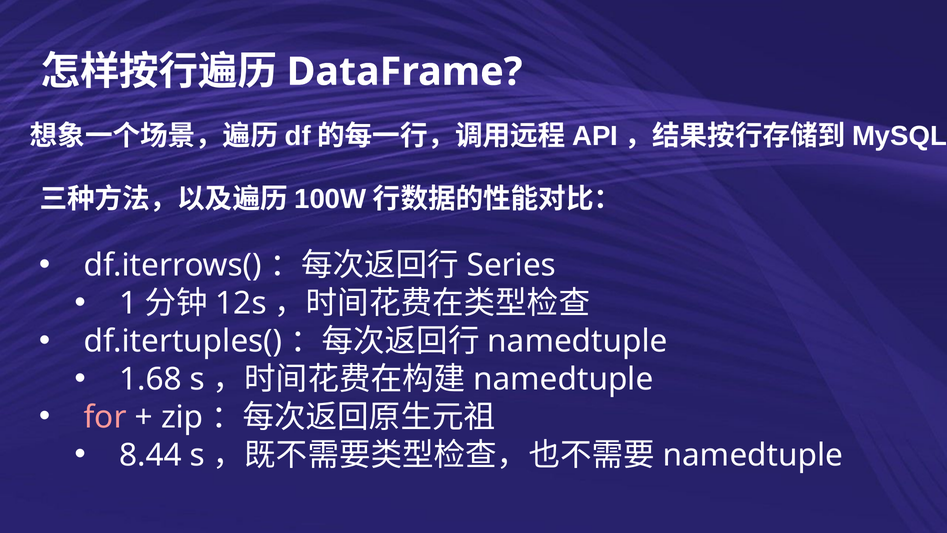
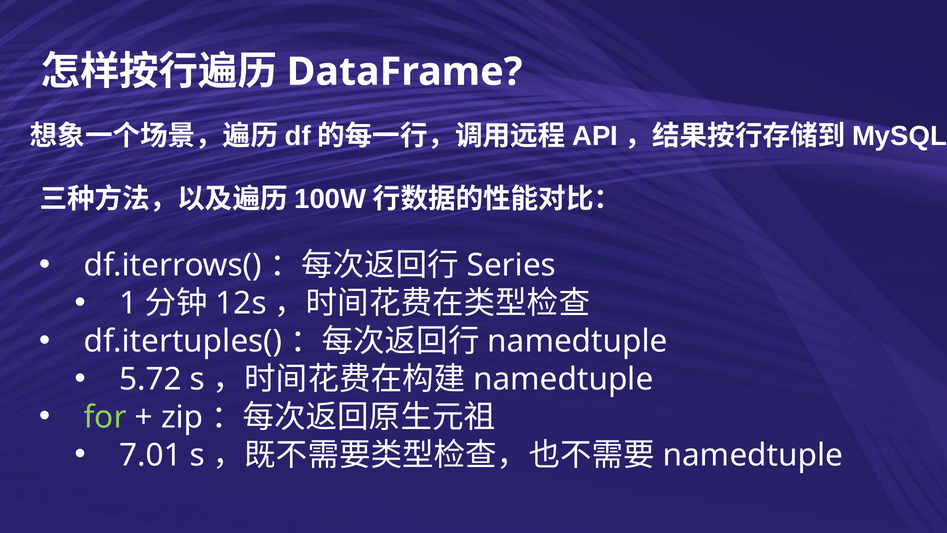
1.68: 1.68 -> 5.72 (150, 379)
for colour: pink -> light green (105, 417)
8.44: 8.44 -> 7.01 (150, 455)
